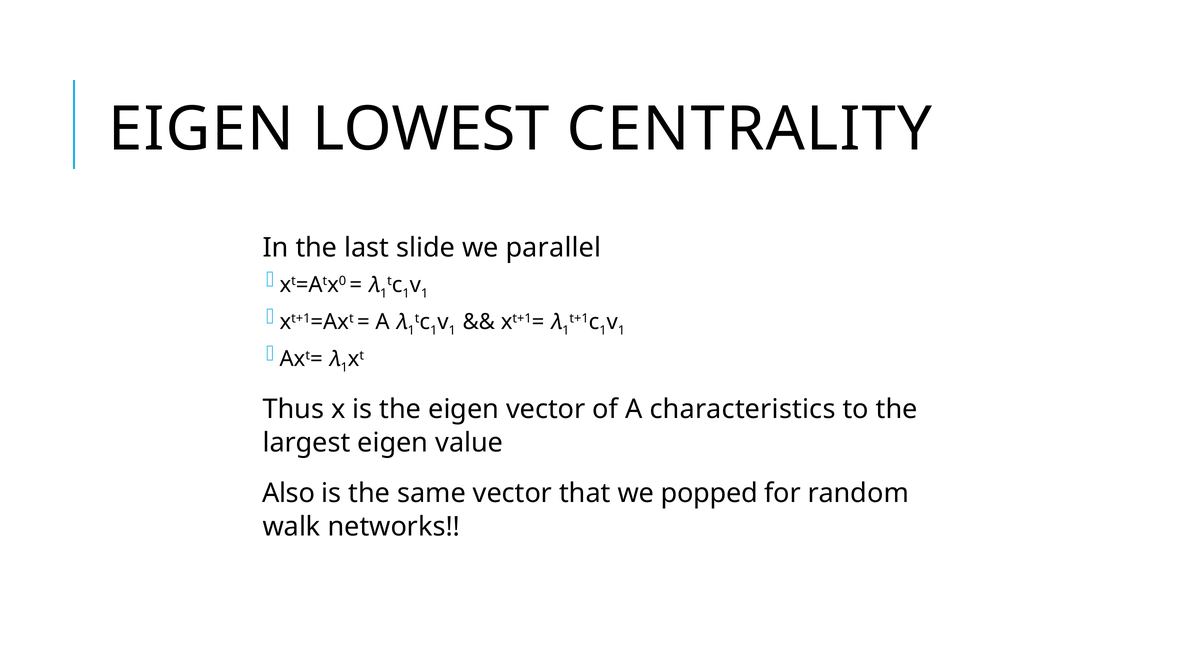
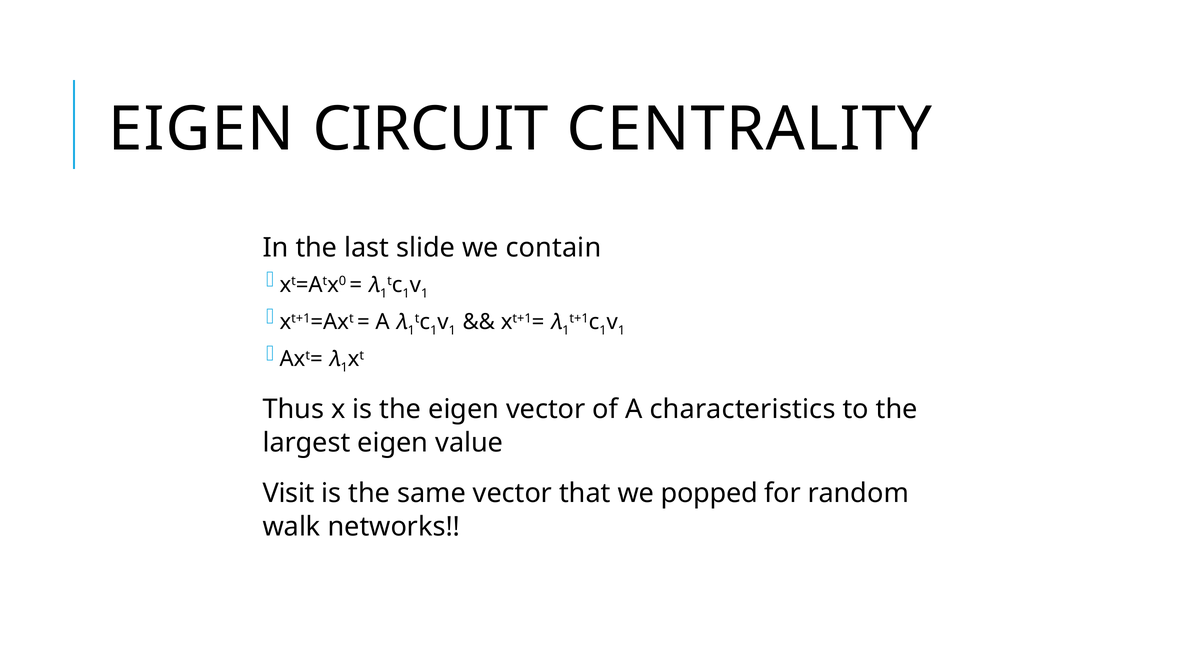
LOWEST: LOWEST -> CIRCUIT (431, 129)
parallel: parallel -> contain (553, 248)
Also: Also -> Visit (289, 493)
